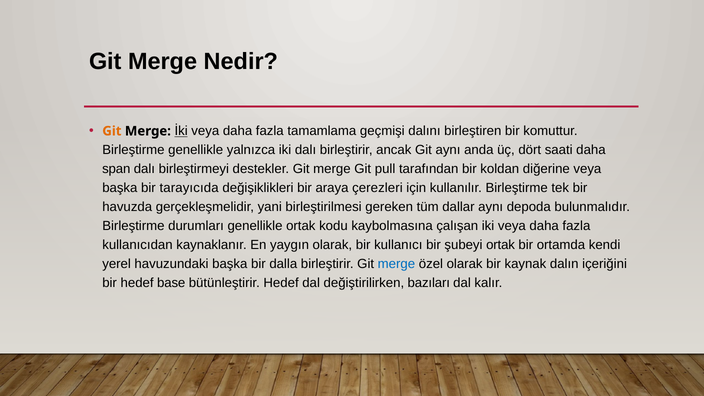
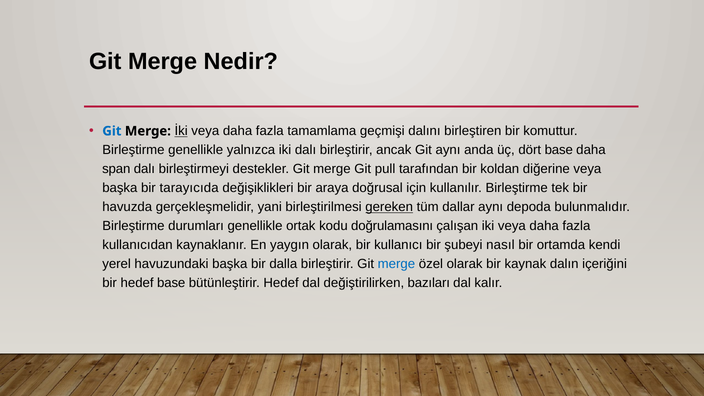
Git colour: orange -> blue (112, 131)
dört saati: saati -> base (559, 150)
çerezleri: çerezleri -> doğrusal (377, 188)
gereken underline: none -> present (389, 207)
kaybolmasına: kaybolmasına -> doğrulamasını (392, 226)
şubeyi ortak: ortak -> nasıl (500, 245)
